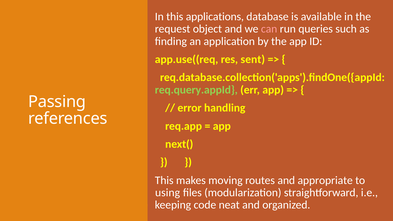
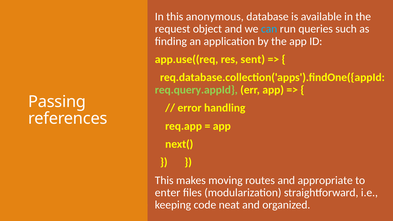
applications: applications -> anonymous (215, 17)
can colour: pink -> light blue (269, 29)
using: using -> enter (168, 193)
